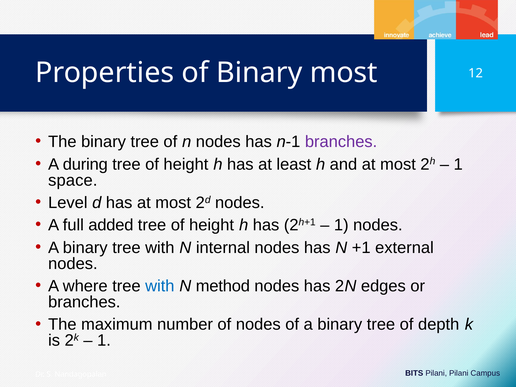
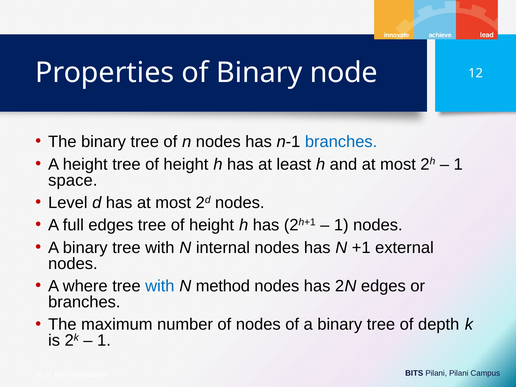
Binary most: most -> node (344, 73)
branches colour: purple -> blue (341, 142)
A during: during -> height (85, 164)
full added: added -> edges (111, 225)
